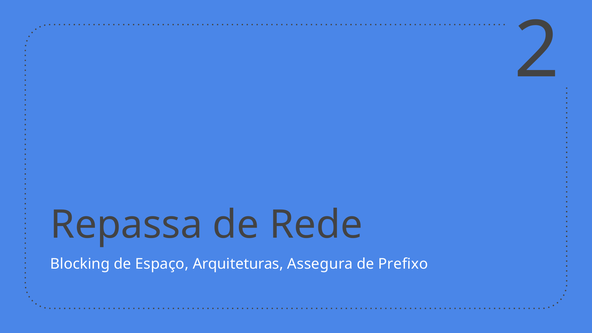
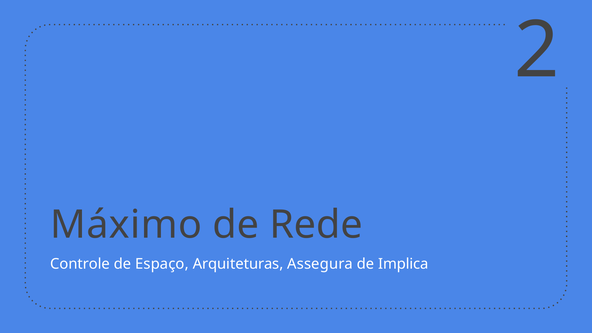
Repassa: Repassa -> Máximo (126, 225)
Blocking: Blocking -> Controle (80, 264)
Prefixo: Prefixo -> Implica (403, 264)
